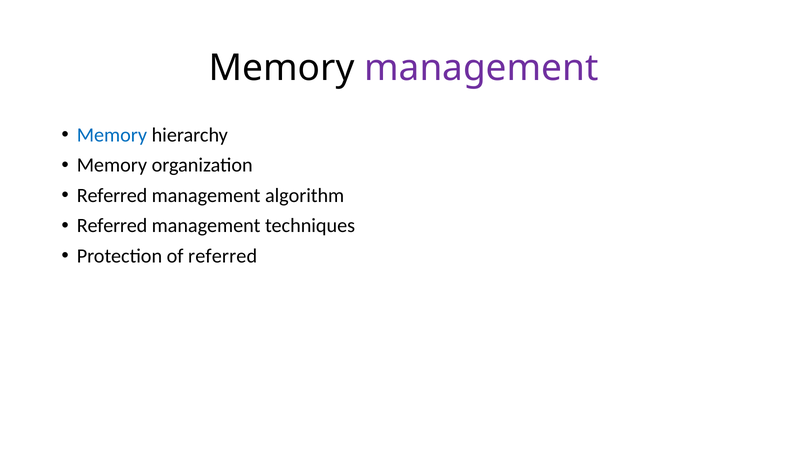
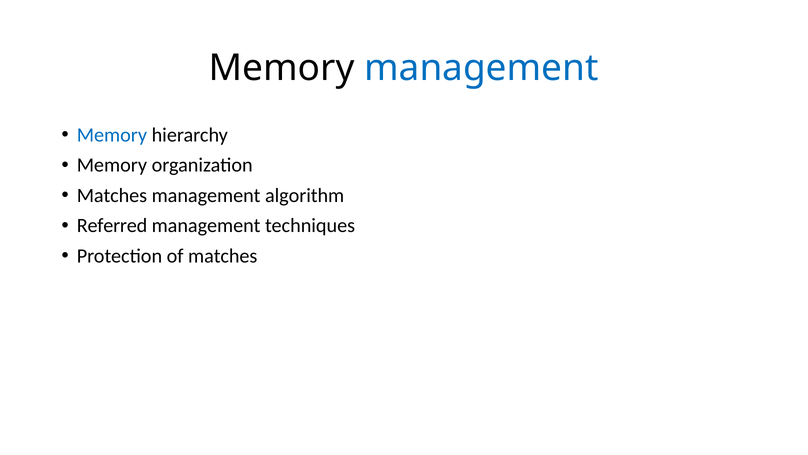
management colour: purple -> blue (481, 68)
Referred: Referred -> Matches (112, 195)
of referred: referred -> matches (223, 256)
